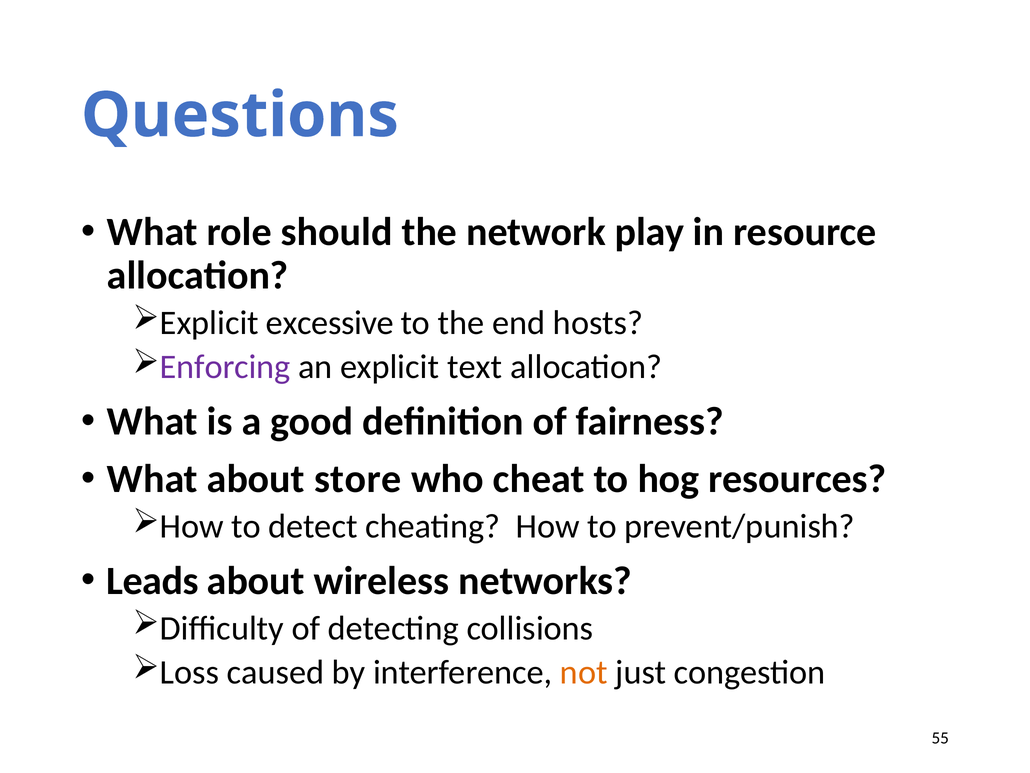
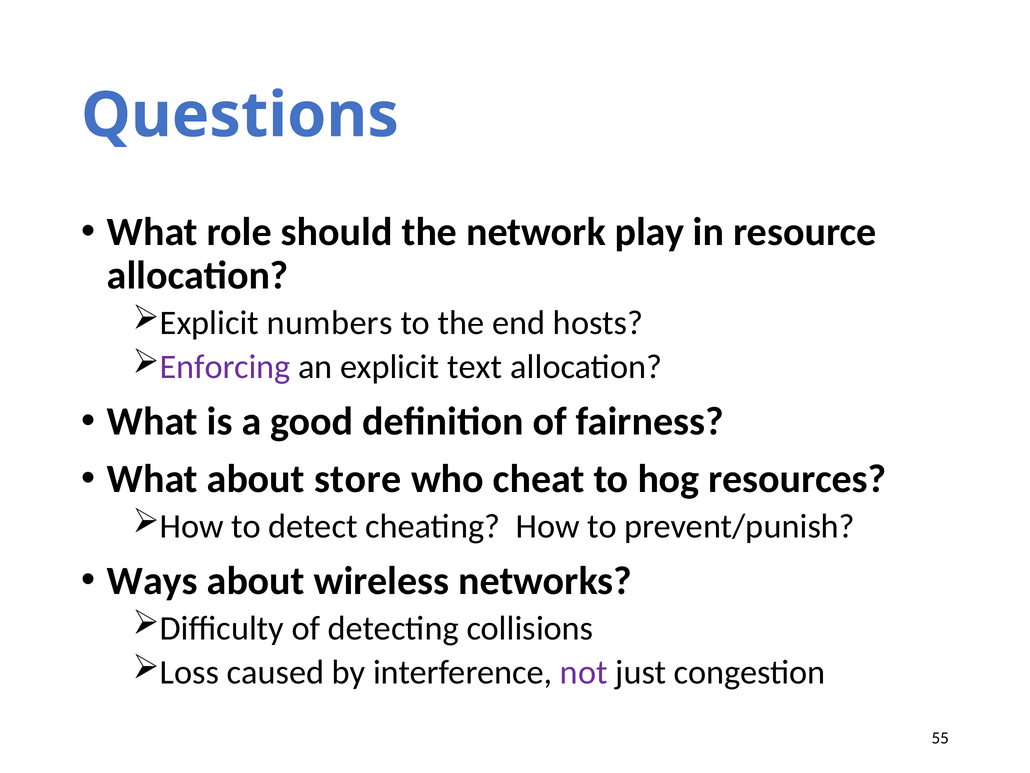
excessive: excessive -> numbers (330, 323)
Leads: Leads -> Ways (152, 580)
not colour: orange -> purple (584, 672)
